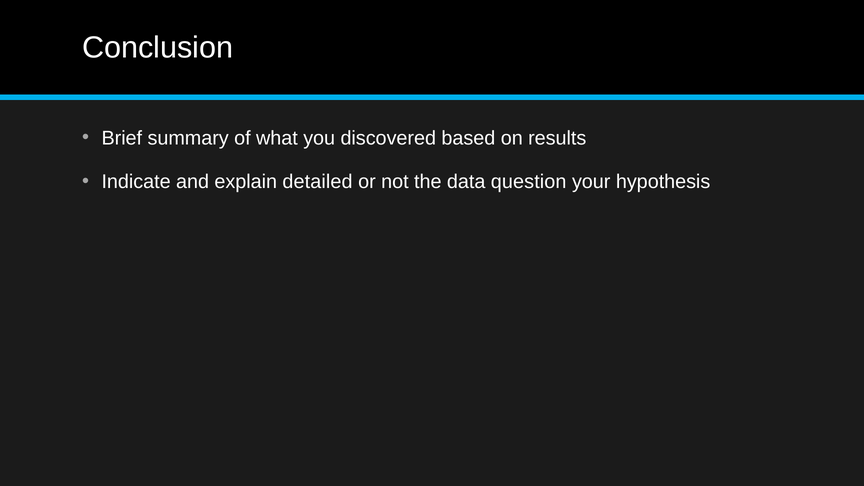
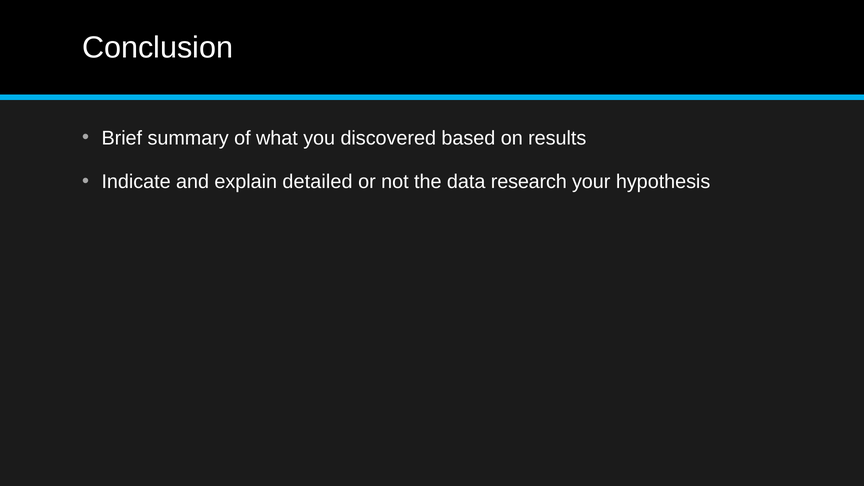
question: question -> research (529, 182)
